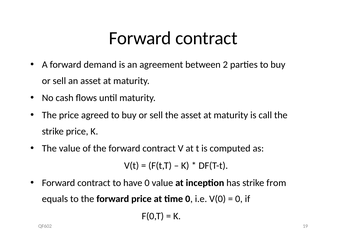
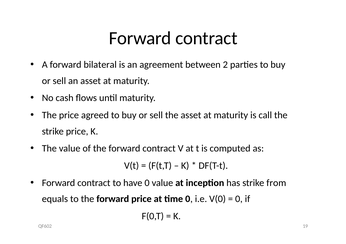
demand: demand -> bilateral (100, 65)
